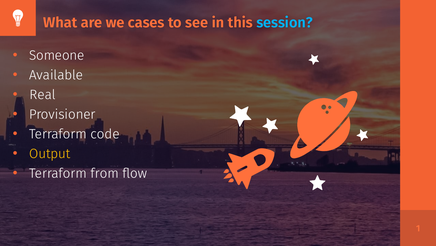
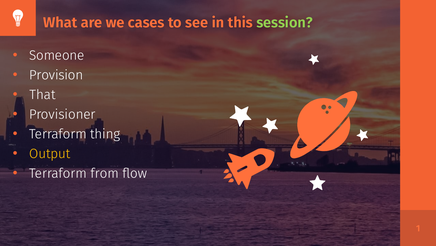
session colour: light blue -> light green (285, 23)
Available: Available -> Provision (56, 75)
Real: Real -> That (43, 94)
code: code -> thing (105, 134)
